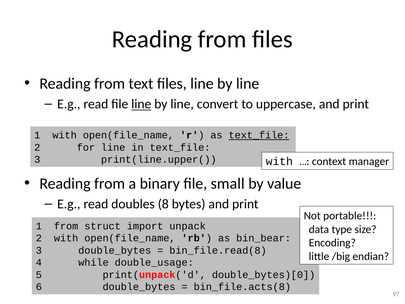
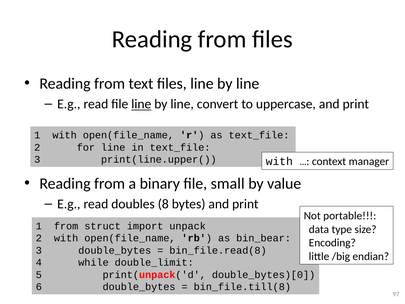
text_file underline: present -> none (259, 135)
double_usage: double_usage -> double_limit (154, 262)
bin_file.acts(8: bin_file.acts(8 -> bin_file.till(8 (242, 287)
